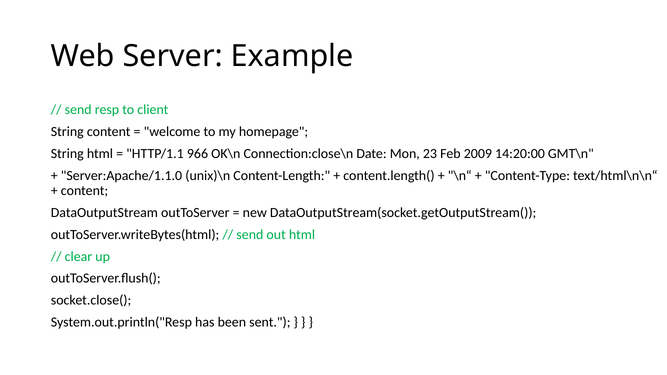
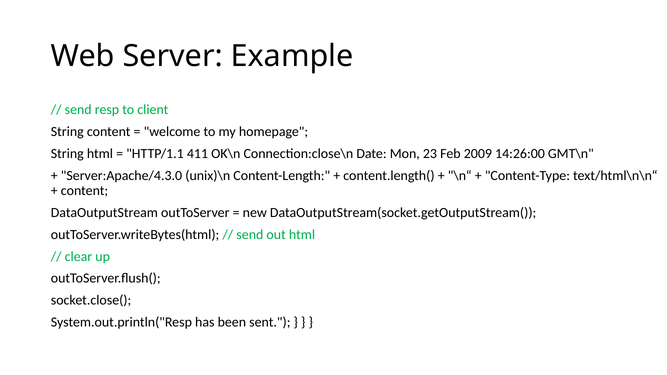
966: 966 -> 411 (197, 154)
14:20:00: 14:20:00 -> 14:26:00 (520, 154)
Server:Apache/1.1.0: Server:Apache/1.1.0 -> Server:Apache/4.3.0 (122, 176)
